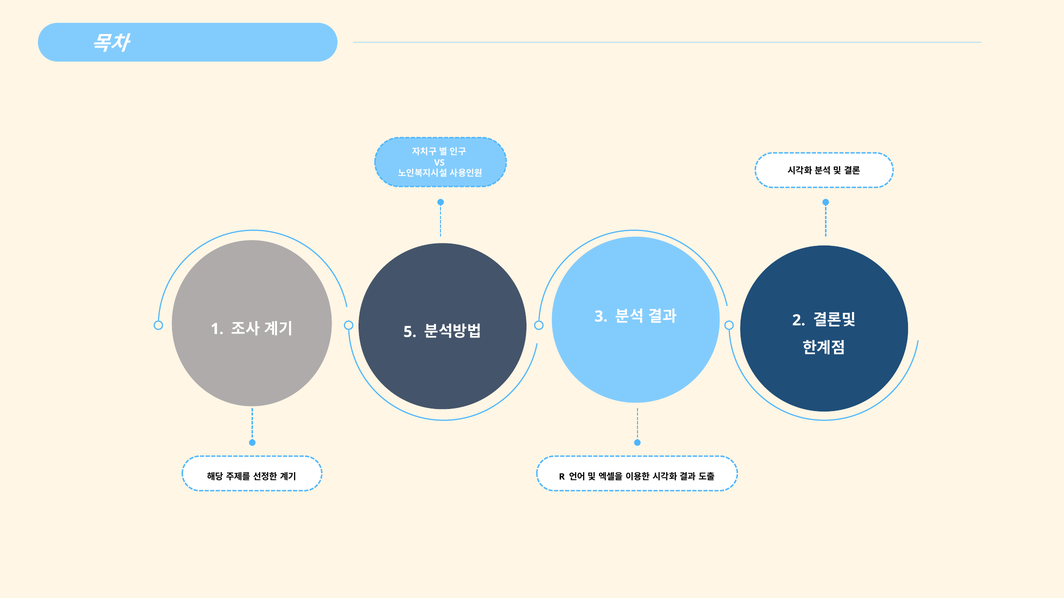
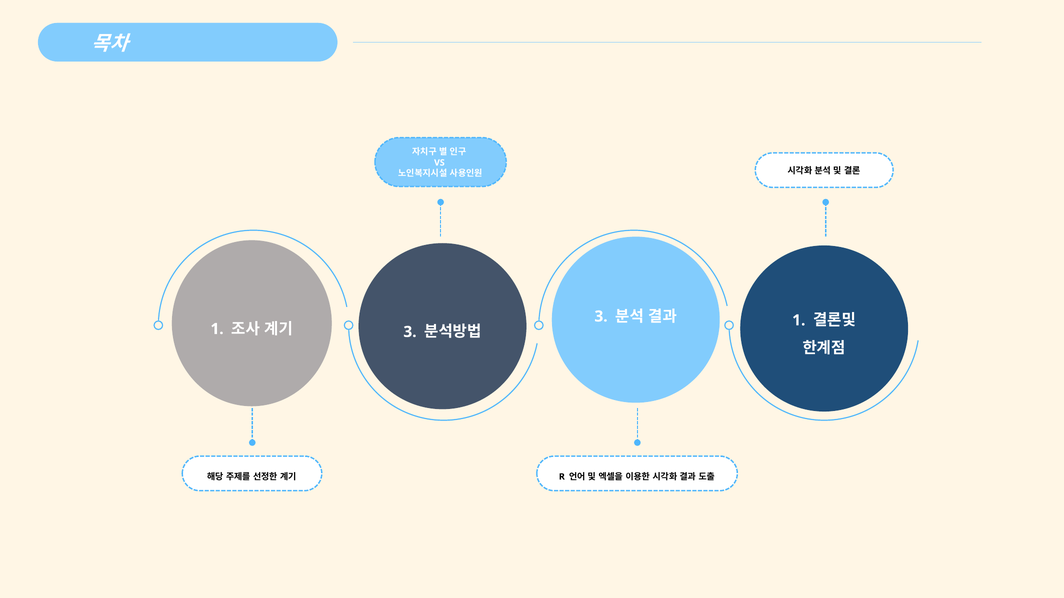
2: 2 -> 1 (799, 321)
5: 5 -> 3 (410, 332)
